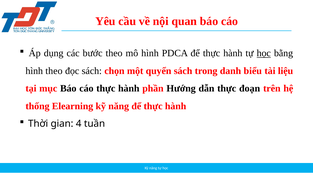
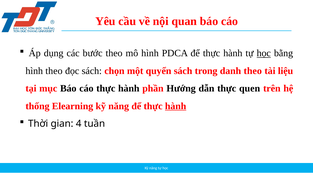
danh biểu: biểu -> theo (253, 71)
đoạn: đoạn -> quen (250, 88)
hành underline: none -> present (176, 106)
